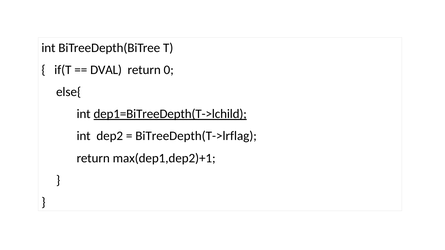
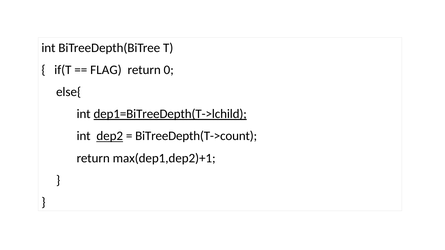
DVAL: DVAL -> FLAG (106, 70)
dep2 underline: none -> present (110, 136)
BiTreeDepth(T->lrflag: BiTreeDepth(T->lrflag -> BiTreeDepth(T->count (196, 136)
